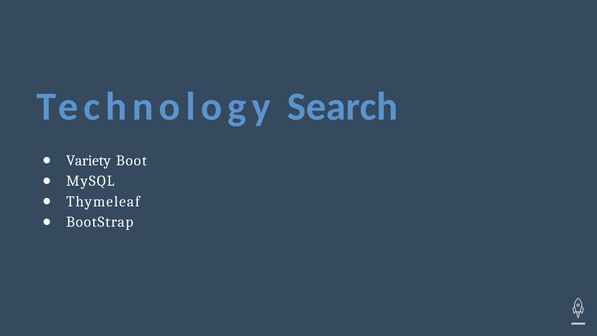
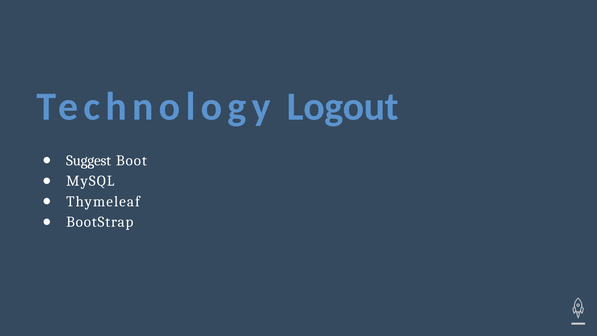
Search: Search -> Logout (343, 106)
Variety: Variety -> Suggest (89, 160)
